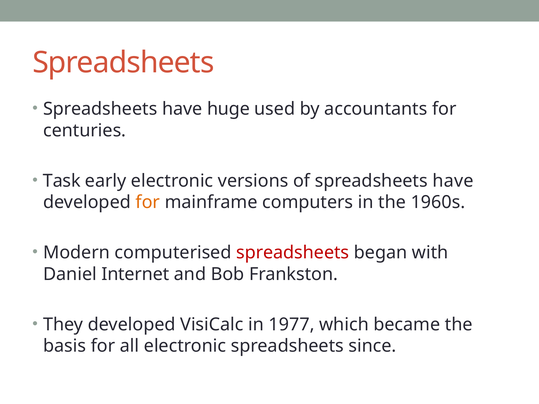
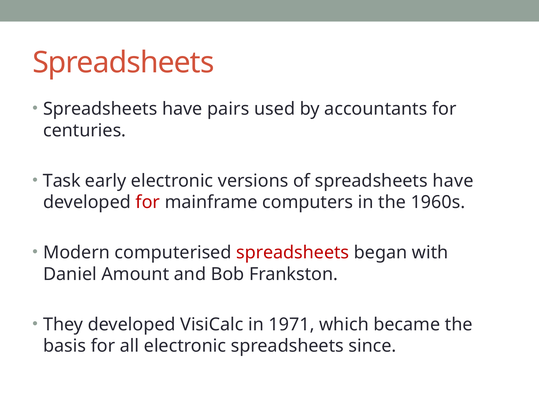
huge: huge -> pairs (228, 109)
for colour: orange -> red (148, 202)
Internet: Internet -> Amount (135, 274)
1977: 1977 -> 1971 (292, 325)
